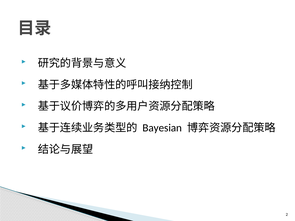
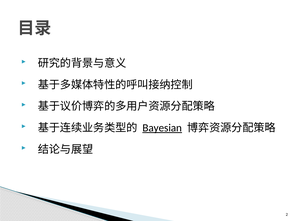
Bayesian underline: none -> present (162, 128)
